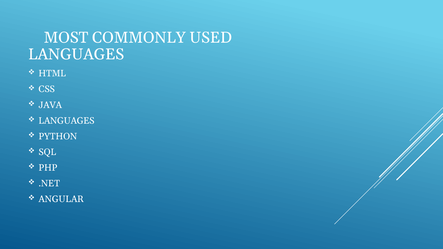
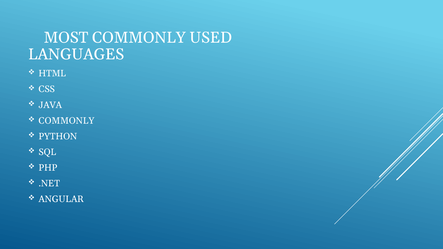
LANGUAGES: LANGUAGES -> COMMONLY (66, 121)
